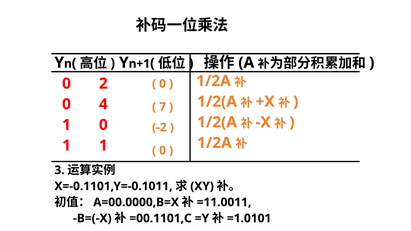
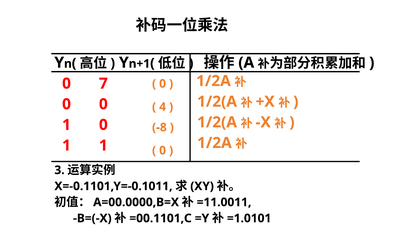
2: 2 -> 7 (103, 84)
0 4: 4 -> 0 (103, 104)
7: 7 -> 4 (163, 107)
-2: -2 -> -8 (159, 127)
